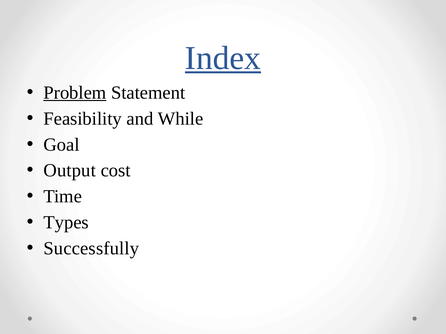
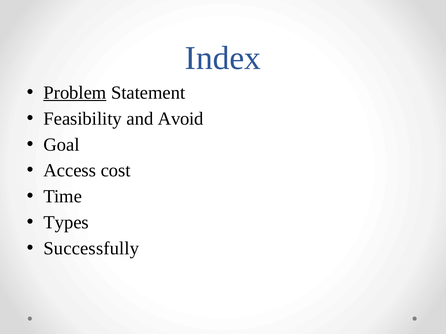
Index underline: present -> none (223, 58)
While: While -> Avoid (181, 119)
Output: Output -> Access (70, 171)
